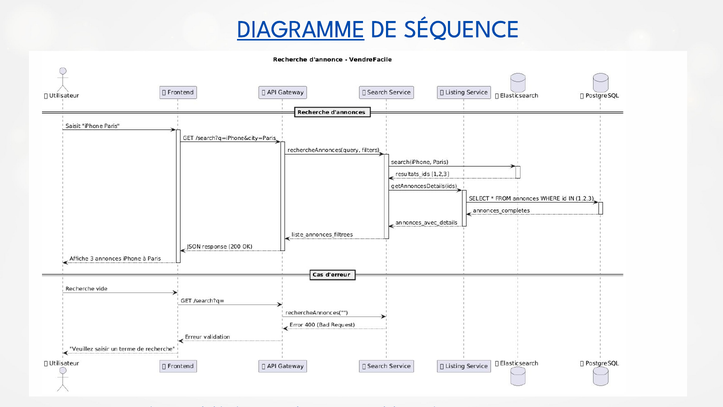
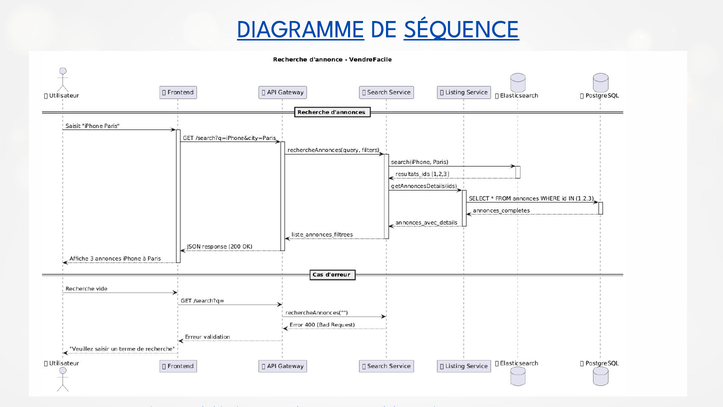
SÉQUENCE underline: none -> present (462, 29)
